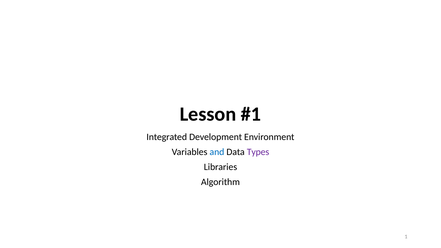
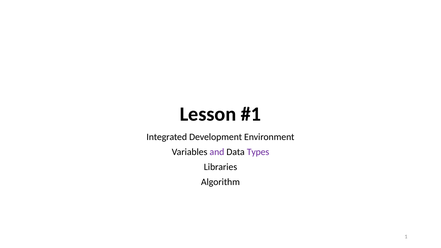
and colour: blue -> purple (217, 152)
